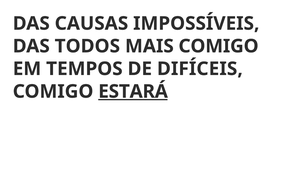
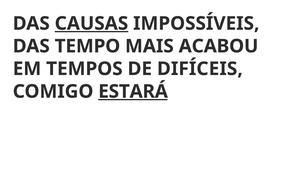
CAUSAS underline: none -> present (91, 24)
TODOS: TODOS -> TEMPO (87, 46)
MAIS COMIGO: COMIGO -> ACABOU (219, 46)
